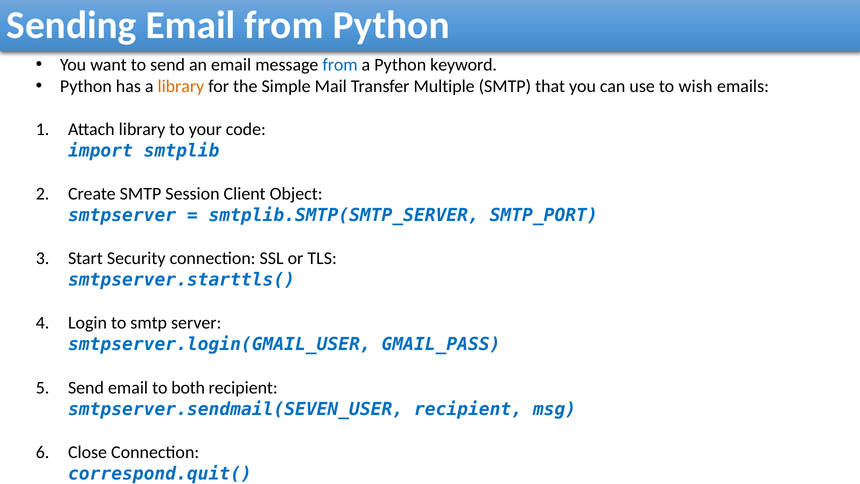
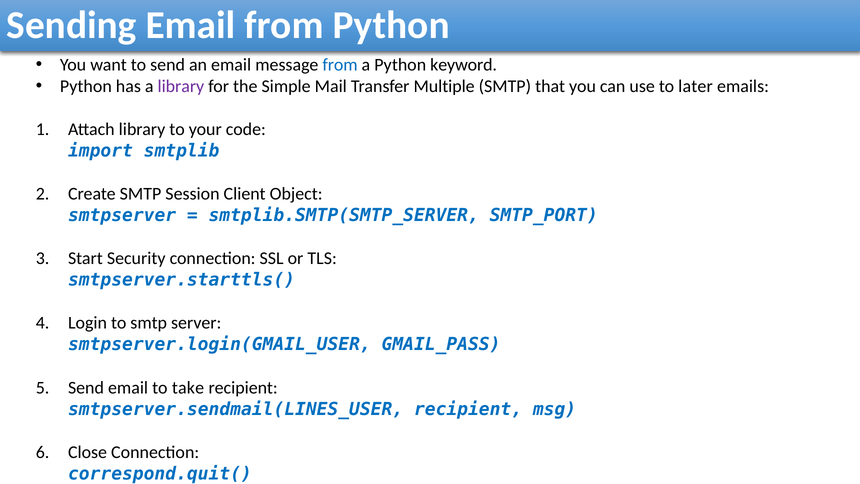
library colour: orange -> purple (181, 86)
wish: wish -> later (696, 86)
both: both -> take (188, 387)
smtpserver.sendmail(SEVEN_USER: smtpserver.sendmail(SEVEN_USER -> smtpserver.sendmail(LINES_USER (236, 409)
